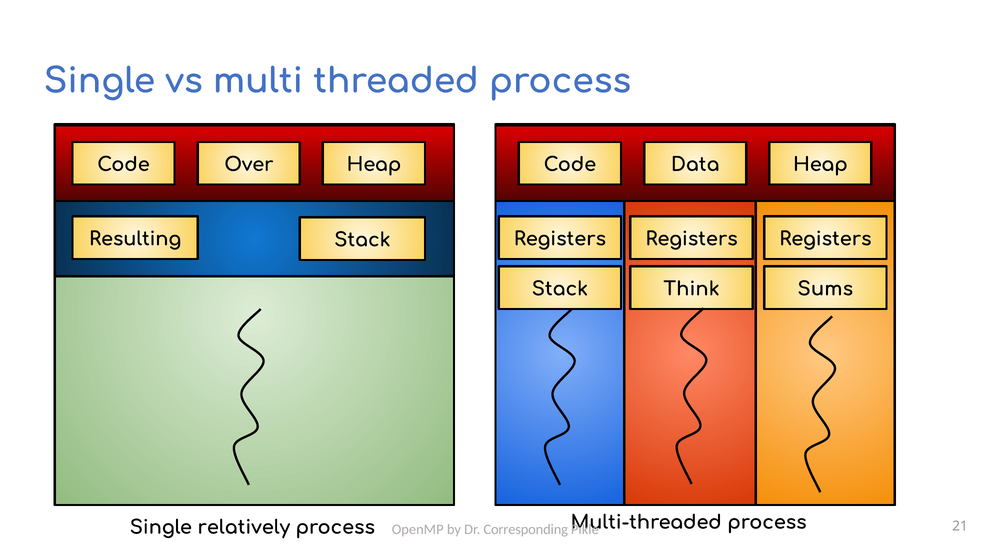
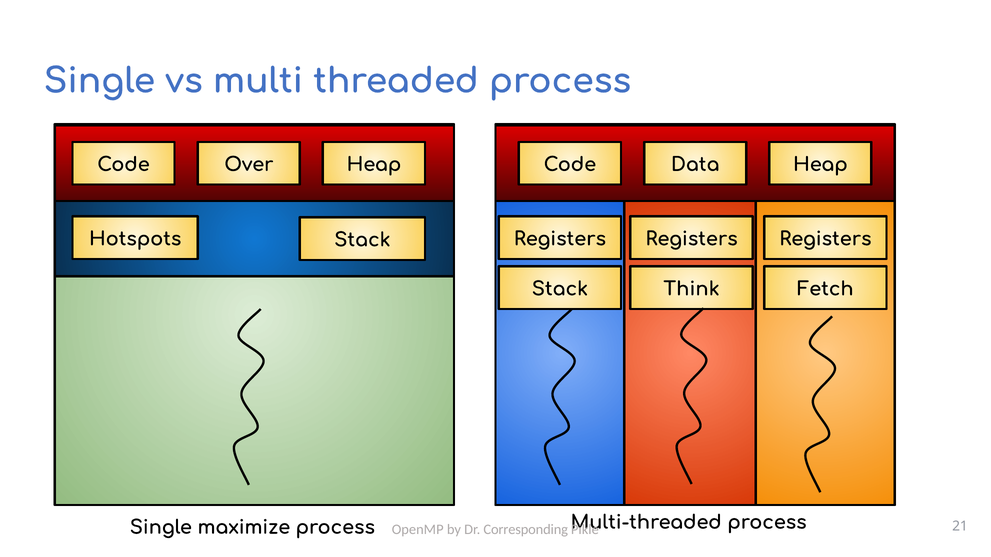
Resulting: Resulting -> Hotspots (135, 239)
Sums: Sums -> Fetch (825, 289)
relatively: relatively -> maximize (244, 528)
